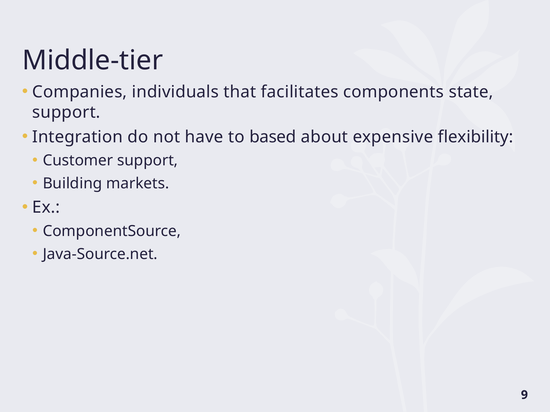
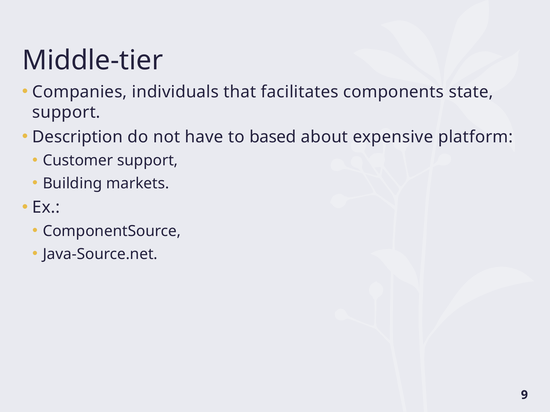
Integration: Integration -> Description (78, 137)
flexibility: flexibility -> platform (476, 137)
